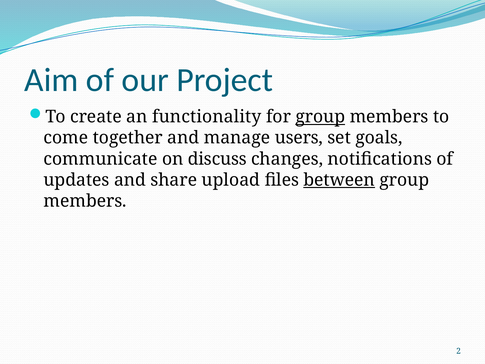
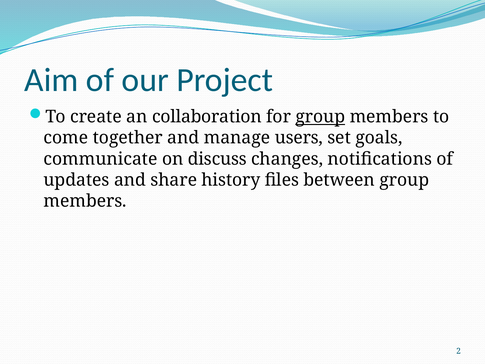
functionality: functionality -> collaboration (207, 117)
upload: upload -> history (231, 180)
between underline: present -> none (339, 180)
